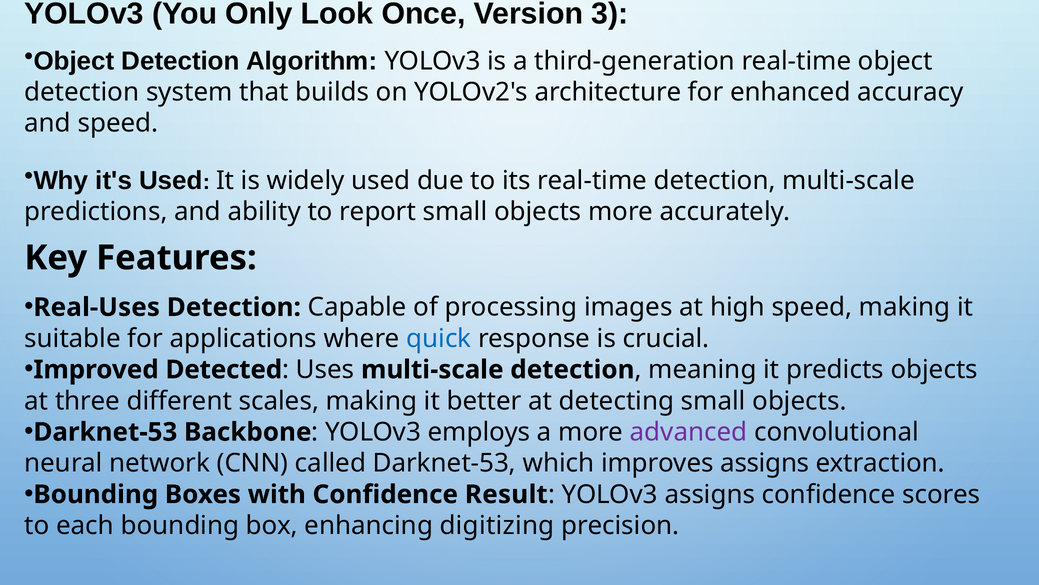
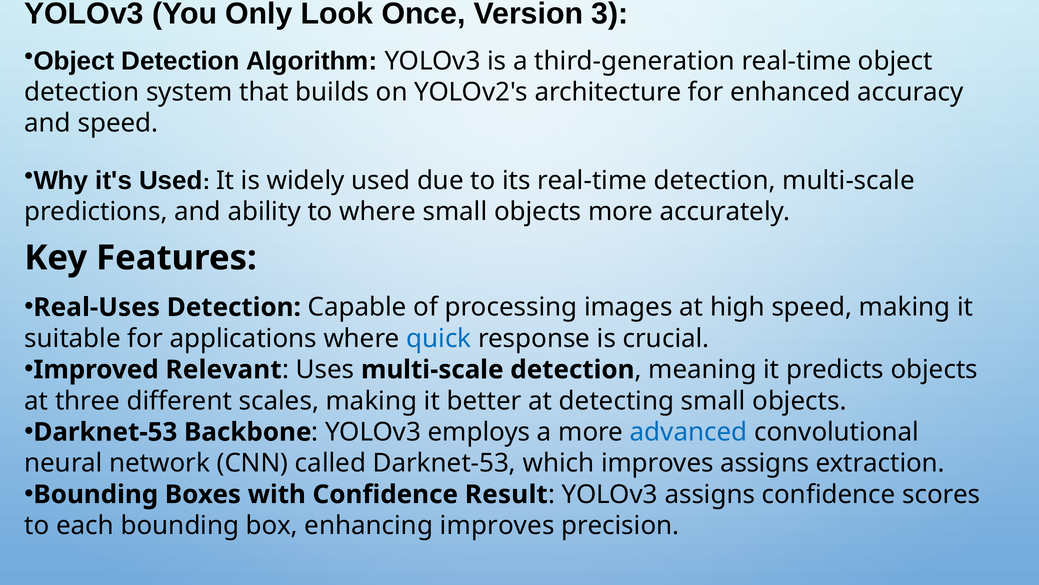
to report: report -> where (378, 212)
Detected: Detected -> Relevant (224, 369)
advanced colour: purple -> blue (689, 432)
enhancing digitizing: digitizing -> improves (497, 525)
